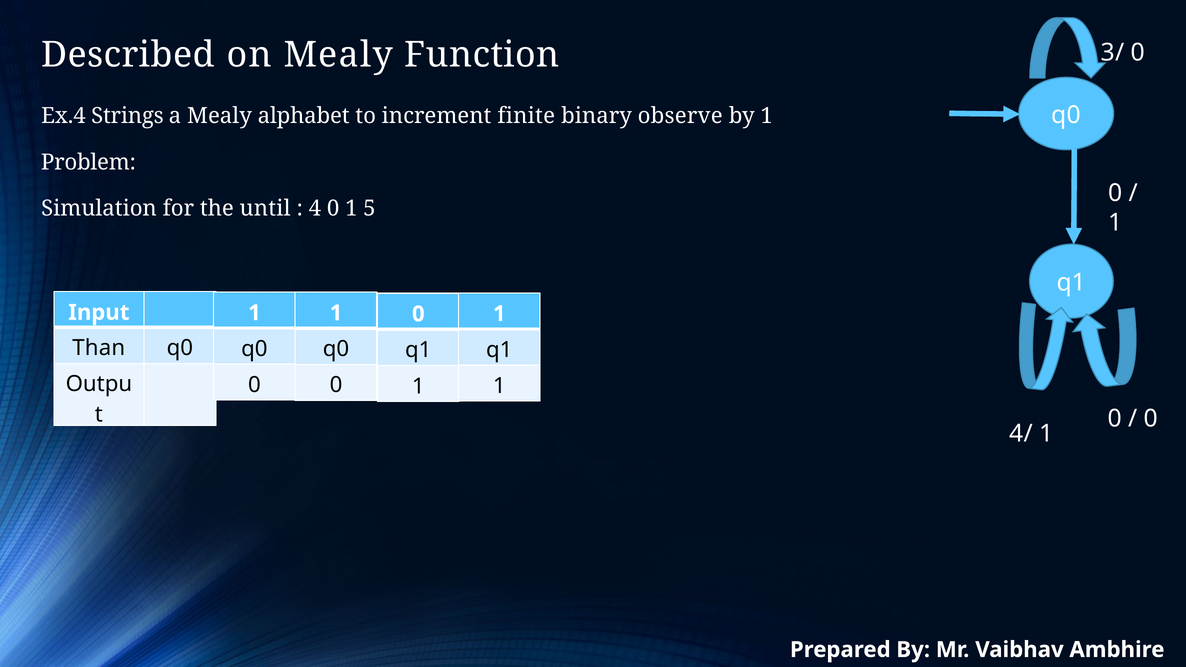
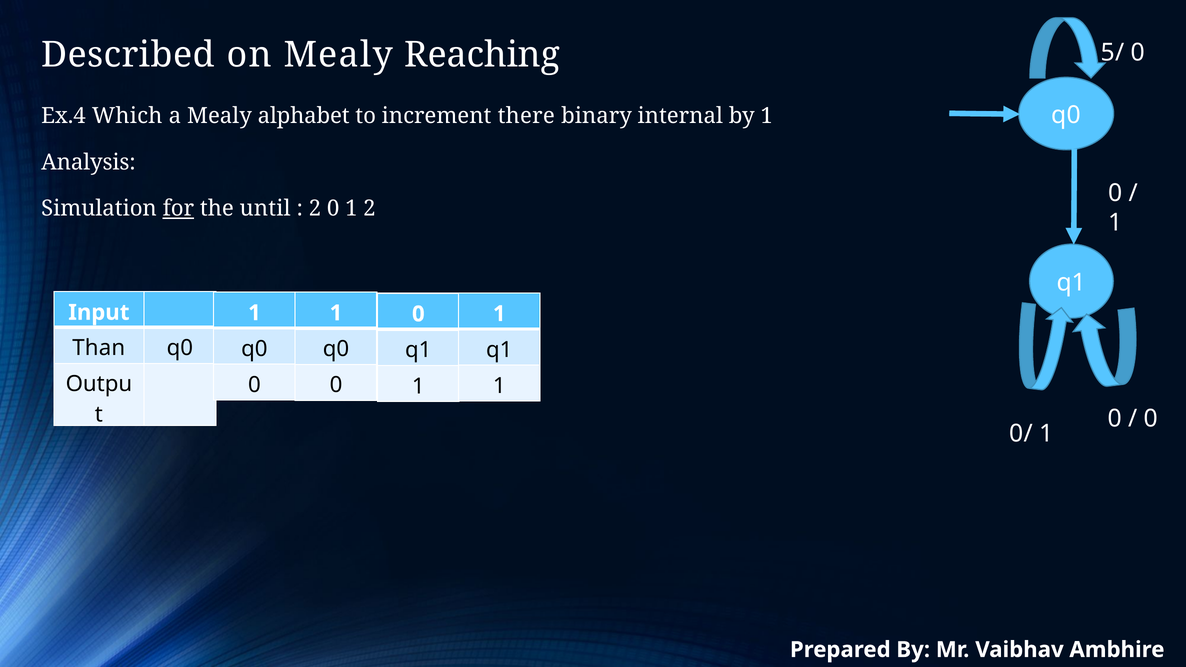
Function: Function -> Reaching (482, 55)
3/: 3/ -> 5/ (1113, 52)
Strings: Strings -> Which (127, 116)
finite: finite -> there (526, 116)
observe: observe -> internal (680, 116)
Problem: Problem -> Analysis (88, 162)
for underline: none -> present (178, 209)
4: 4 -> 2 (315, 209)
1 5: 5 -> 2 (369, 209)
4/: 4/ -> 0/ (1021, 434)
